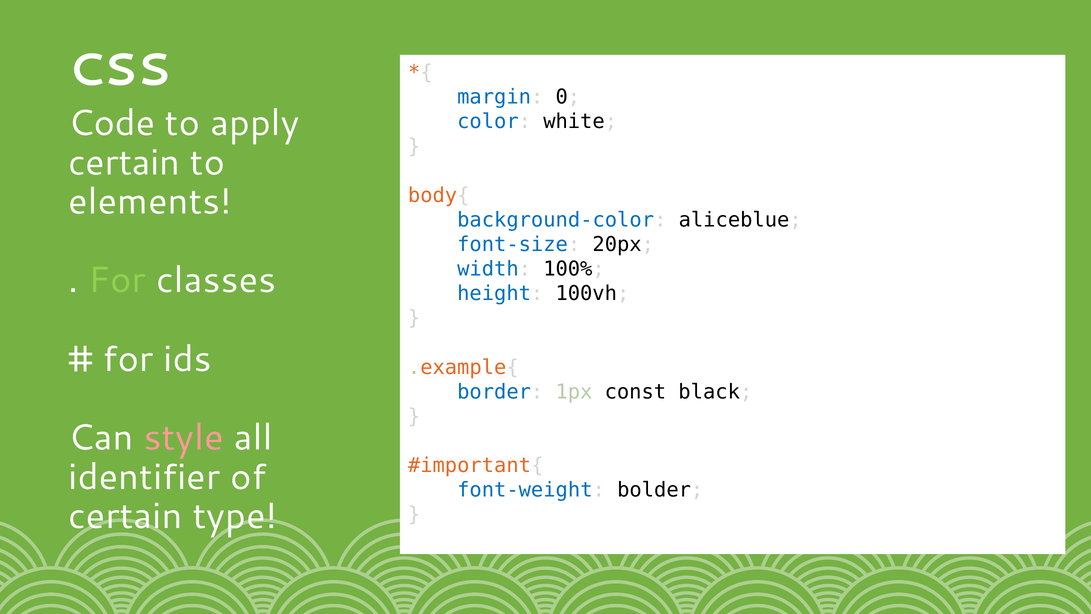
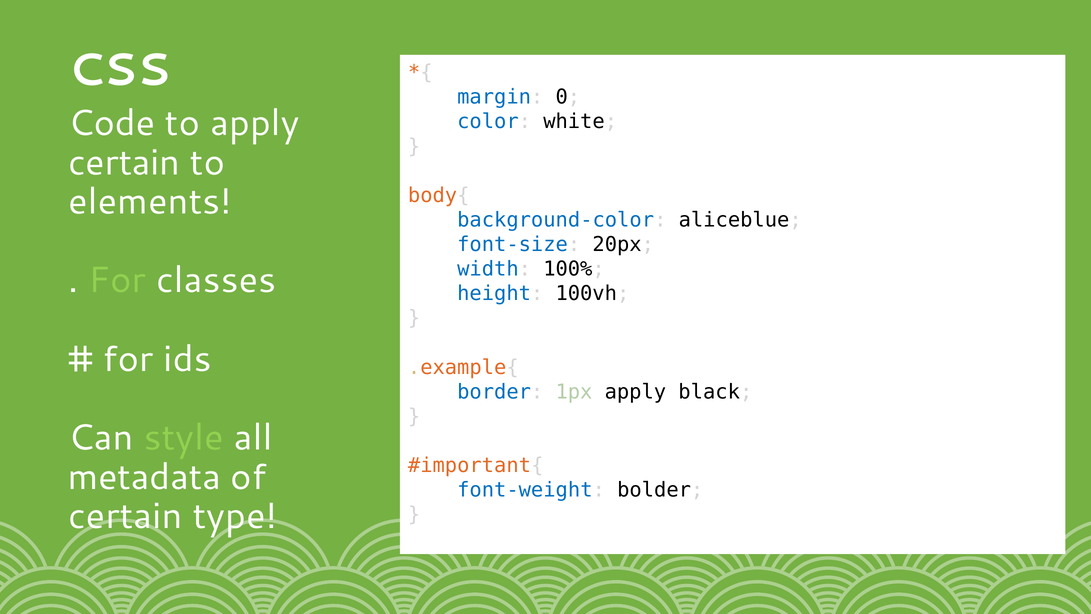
1px const: const -> apply (635, 392)
style colour: pink -> light green (184, 437)
identifier: identifier -> metadata (144, 477)
